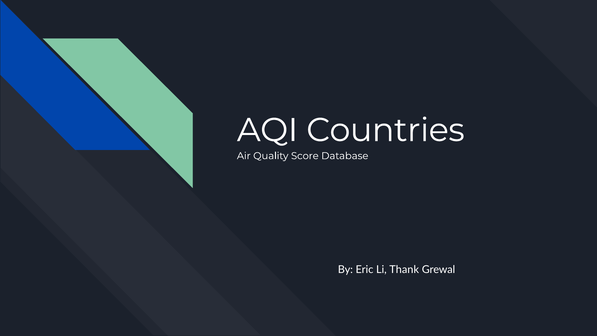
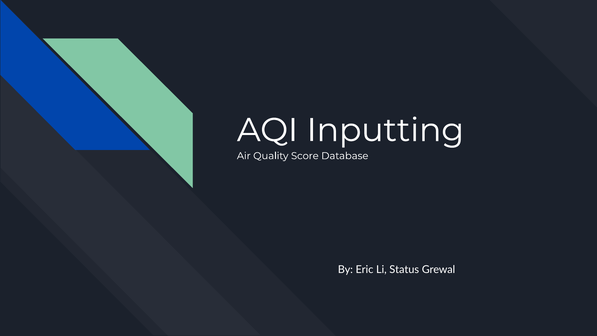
Countries: Countries -> Inputting (385, 130)
Thank: Thank -> Status (404, 269)
